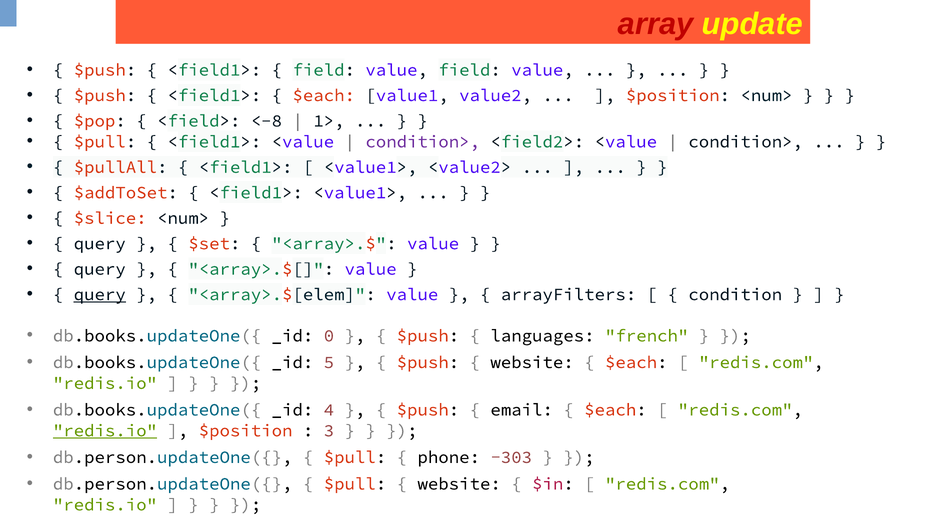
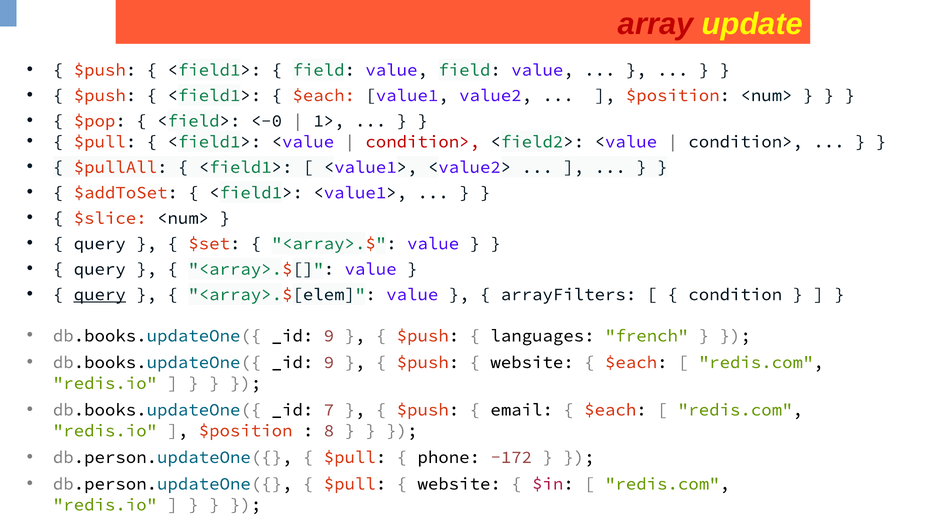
<-8: <-8 -> <-0 (266, 121)
condition> colour: purple -> red (423, 142)
0: 0 -> 9 (329, 336)
5: 5 -> 9 (329, 362)
4: 4 -> 7 (329, 410)
redis.io underline: present -> none (105, 430)
3: 3 -> 8 (329, 430)
-303: -303 -> -172 (511, 457)
